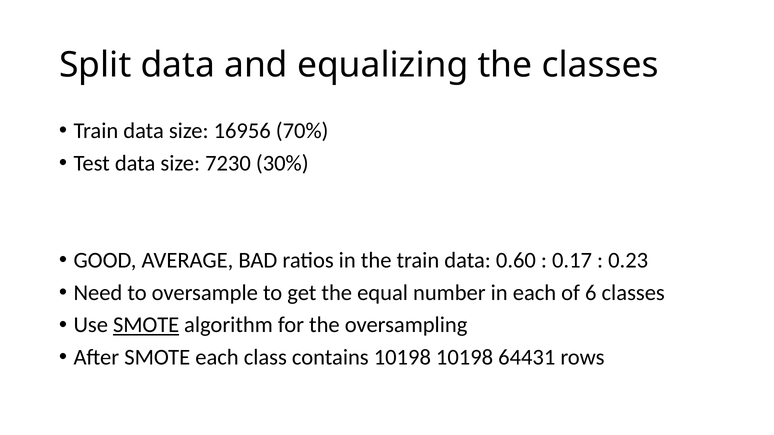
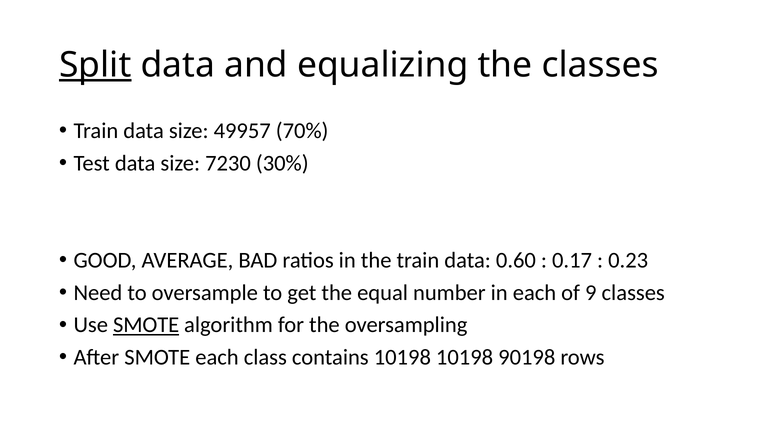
Split underline: none -> present (95, 65)
16956: 16956 -> 49957 (242, 131)
6: 6 -> 9 (591, 293)
64431: 64431 -> 90198 (527, 358)
